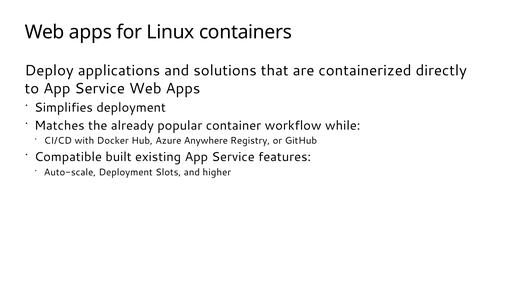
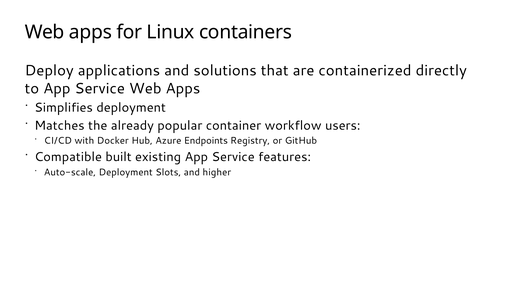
while: while -> users (343, 126)
Anywhere: Anywhere -> Endpoints (206, 141)
